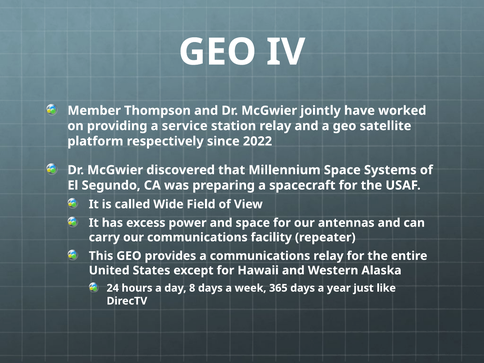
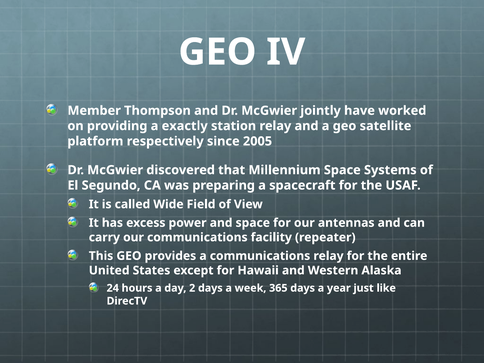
service: service -> exactly (185, 126)
2022: 2022 -> 2005 (258, 141)
8: 8 -> 2 (192, 288)
